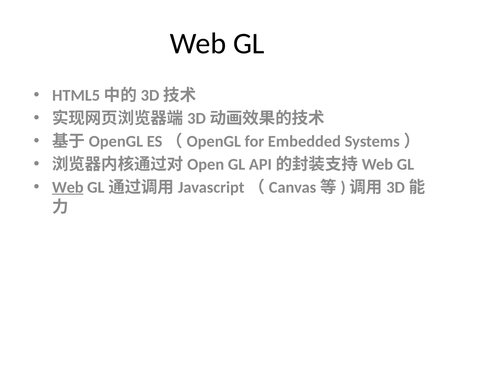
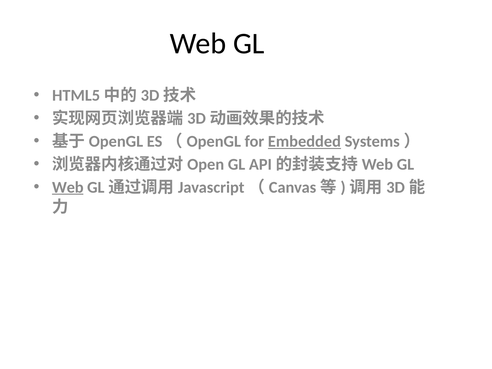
Embedded underline: none -> present (304, 141)
